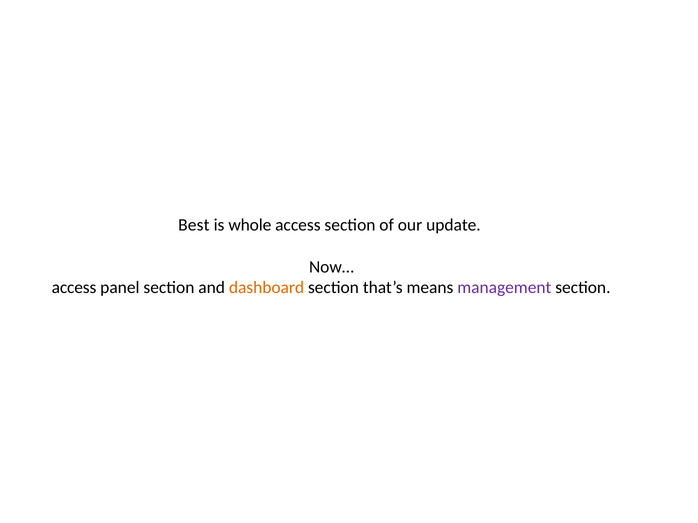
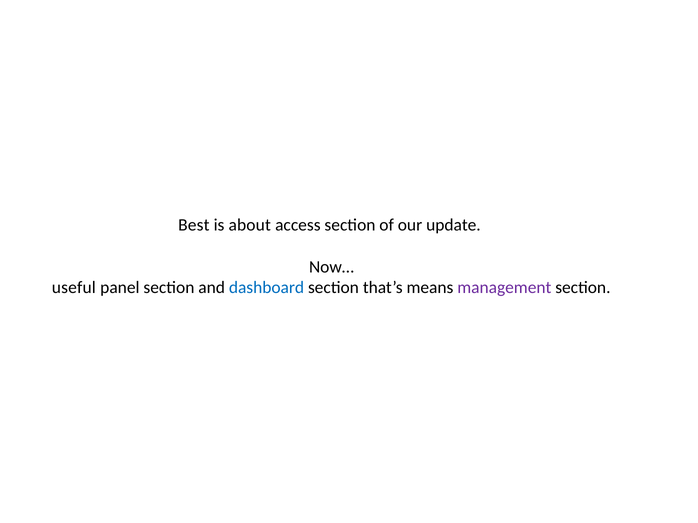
whole: whole -> about (250, 225)
access: access -> useful (74, 288)
dashboard colour: orange -> blue (267, 288)
